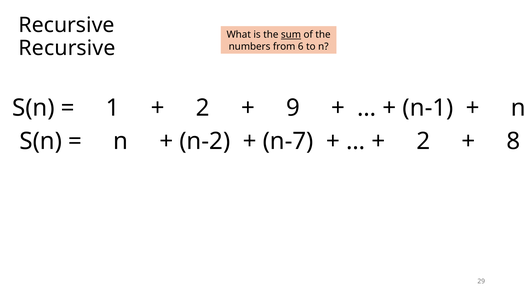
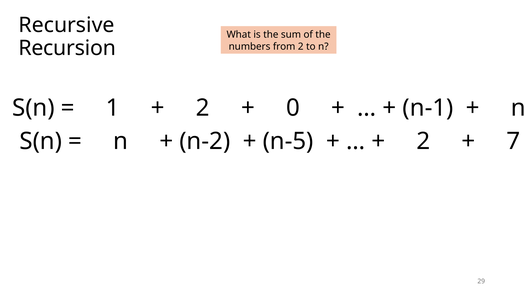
sum underline: present -> none (291, 35)
Recursive: Recursive -> Recursion (67, 48)
from 6: 6 -> 2 (301, 47)
9: 9 -> 0 (293, 108)
n-7: n-7 -> n-5 (288, 141)
8: 8 -> 7 (513, 141)
